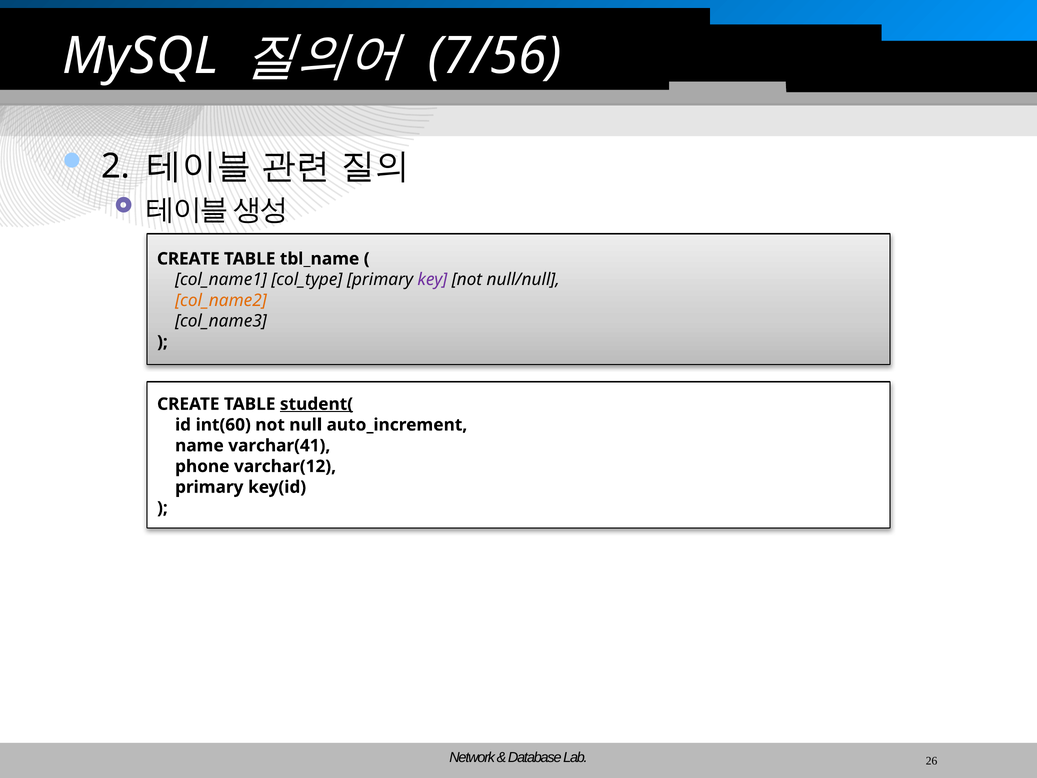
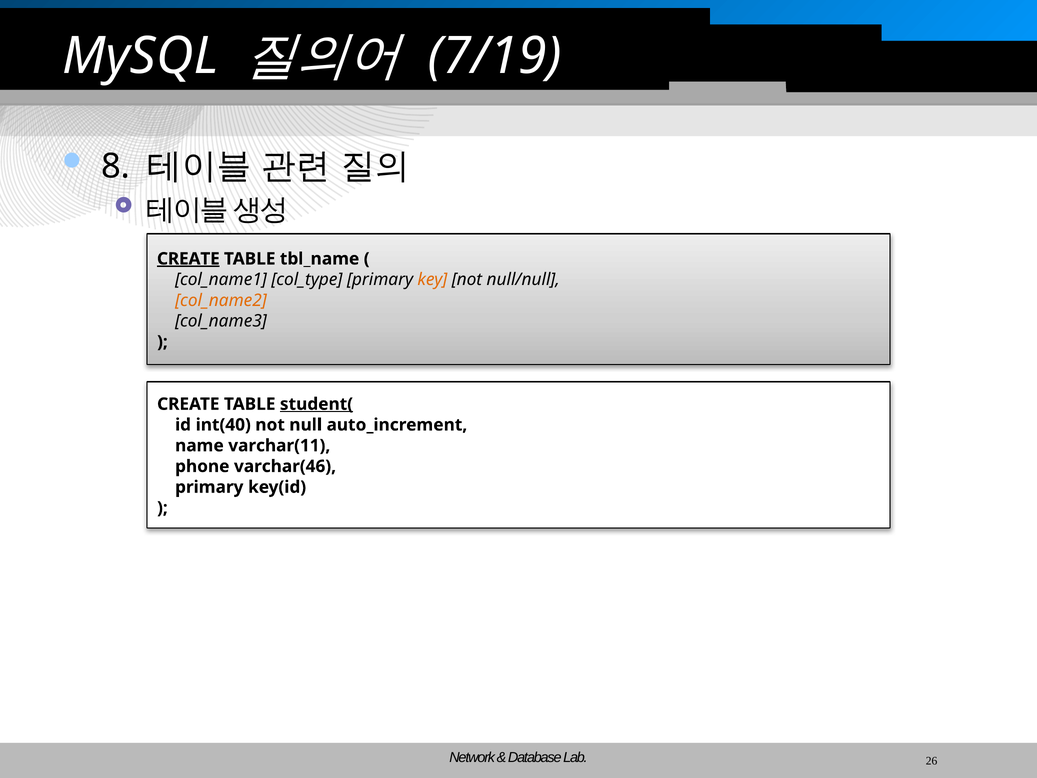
7/56: 7/56 -> 7/19 (495, 56)
2: 2 -> 8 (116, 166)
CREATE underline: none -> present (188, 259)
key colour: purple -> orange (432, 279)
int(60: int(60 -> int(40 (223, 425)
varchar(41: varchar(41 -> varchar(11 (279, 445)
varchar(12: varchar(12 -> varchar(46 (285, 466)
